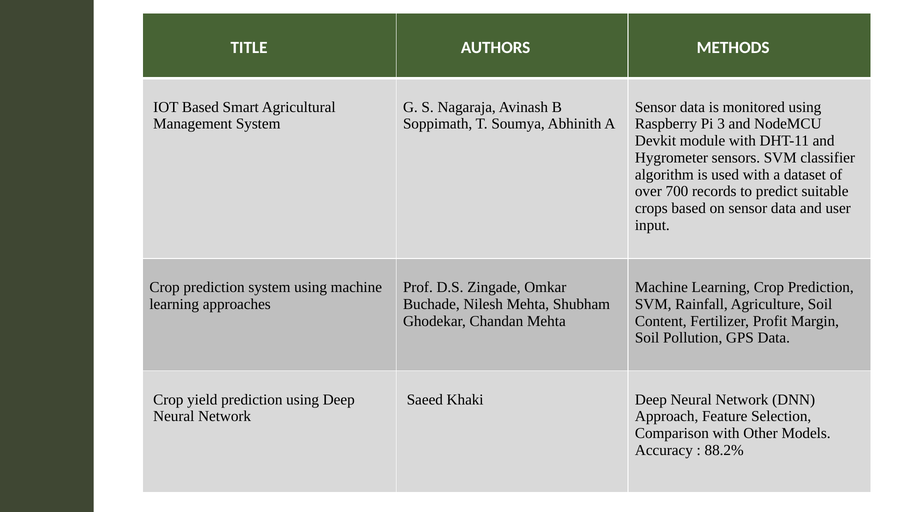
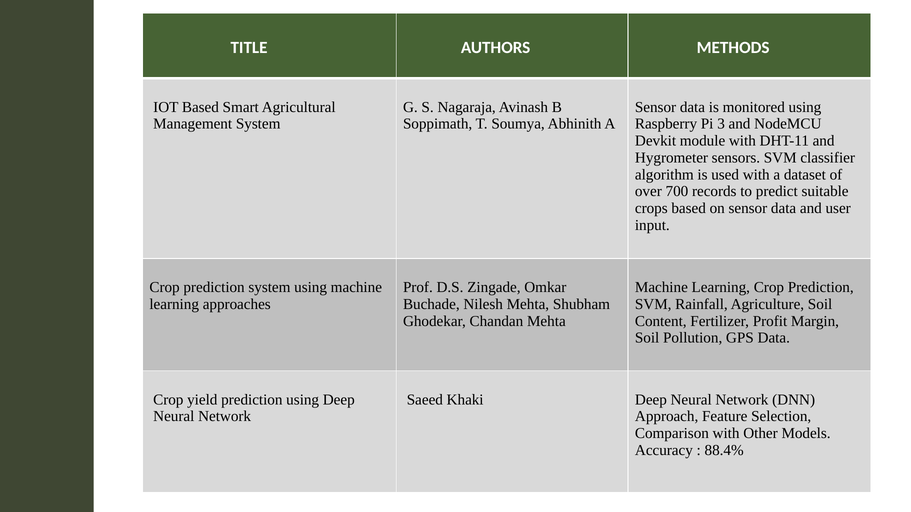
88.2%: 88.2% -> 88.4% (724, 451)
